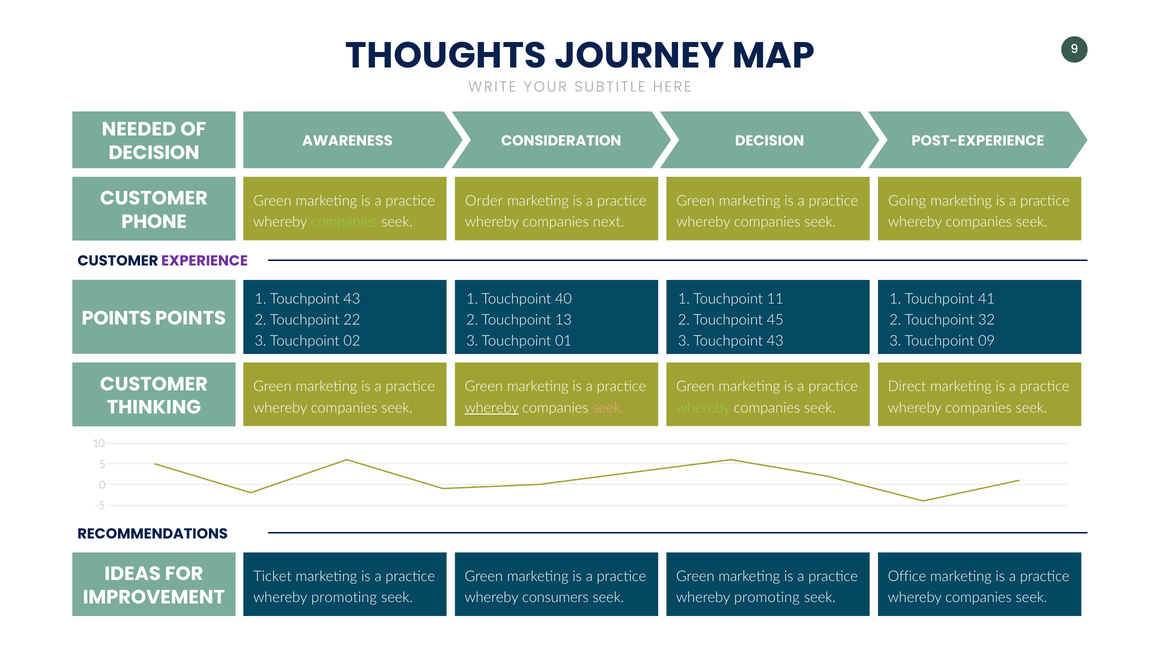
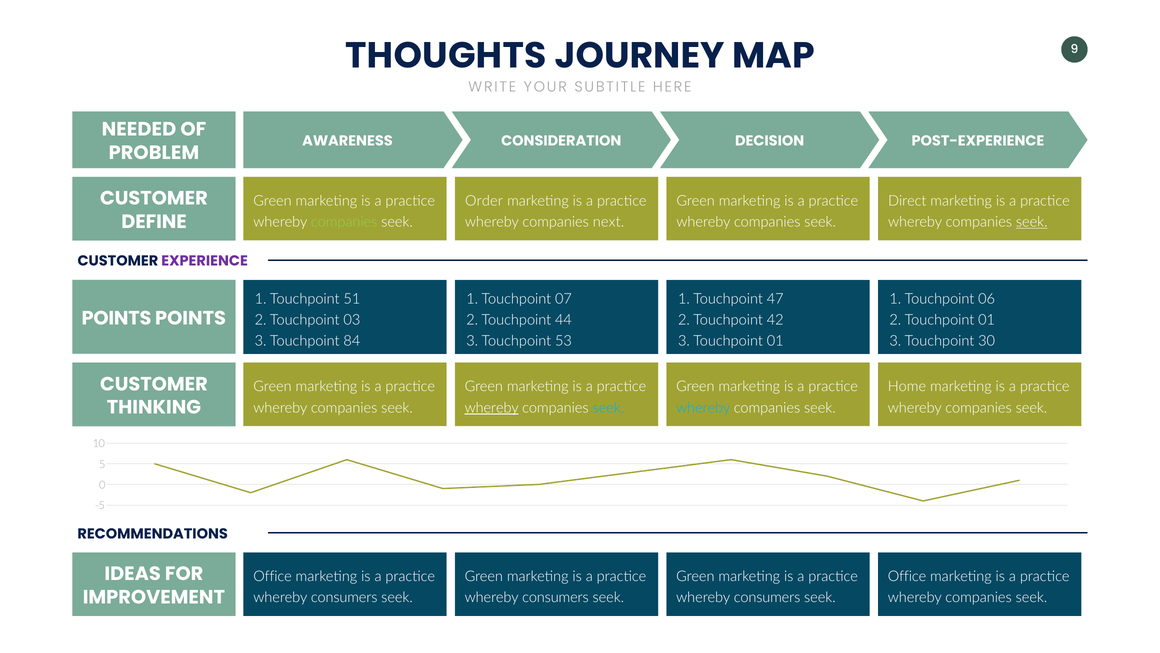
DECISION: DECISION -> PROBLEM (154, 153)
Going: Going -> Direct (907, 201)
seek underline: none -> present (1032, 222)
PHONE: PHONE -> DEFINE (154, 222)
1 Touchpoint 43: 43 -> 51 (352, 299)
40: 40 -> 07 (563, 299)
11: 11 -> 47 (775, 299)
41: 41 -> 06 (987, 299)
22: 22 -> 03 (352, 320)
13: 13 -> 44 (563, 320)
45: 45 -> 42 (775, 320)
2 Touchpoint 32: 32 -> 01 (987, 320)
02: 02 -> 84 (352, 341)
01: 01 -> 53 (563, 341)
3 Touchpoint 43: 43 -> 01 (775, 341)
09: 09 -> 30 (987, 341)
Direct: Direct -> Home (907, 386)
seek colour: pink -> light blue (608, 408)
whereby colour: light green -> light blue (703, 408)
Ticket: Ticket -> Office (273, 576)
promoting: promoting -> consumers (344, 597)
promoting: promoting -> consumers (767, 597)
